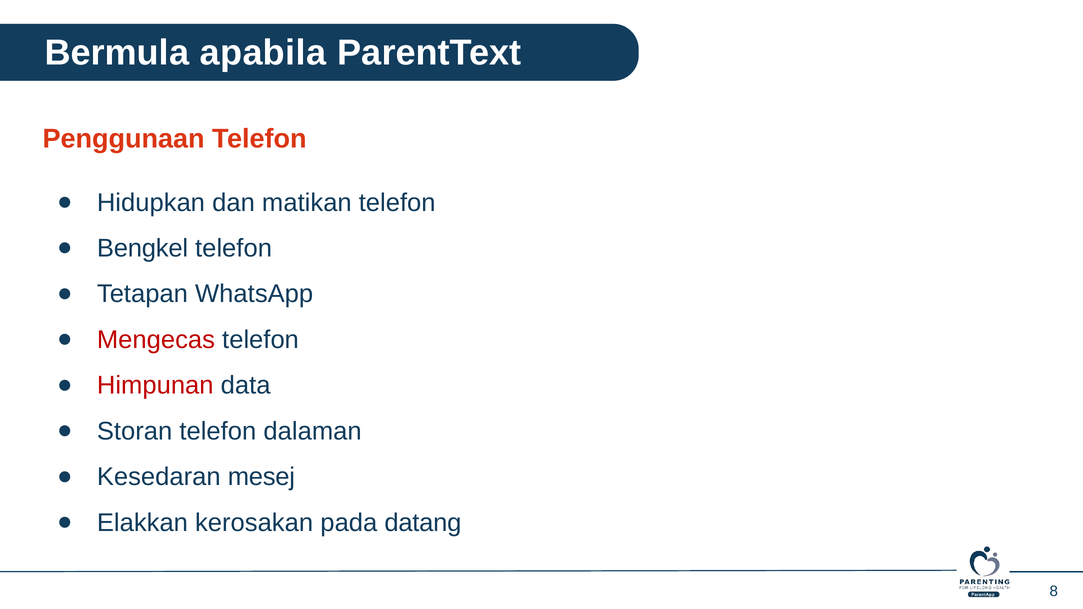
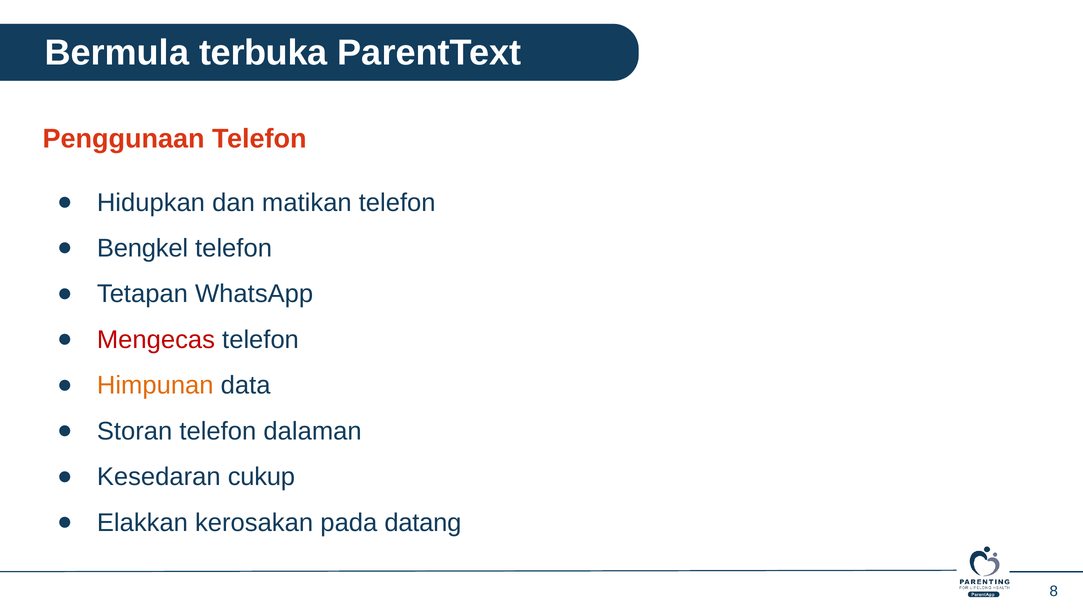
apabila: apabila -> terbuka (263, 53)
Himpunan colour: red -> orange (155, 386)
mesej: mesej -> cukup (261, 477)
